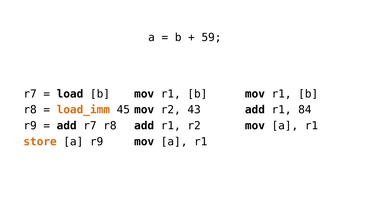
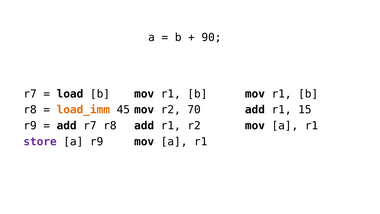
59: 59 -> 90 (211, 37)
43: 43 -> 70 (194, 110)
84: 84 -> 15 (305, 110)
store colour: orange -> purple (40, 141)
